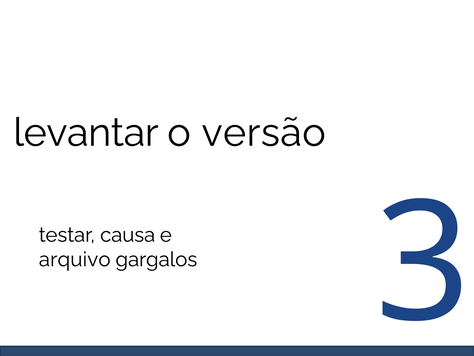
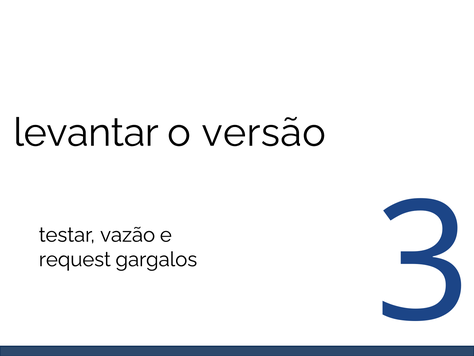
causa: causa -> vazão (128, 235)
arquivo: arquivo -> request (75, 259)
